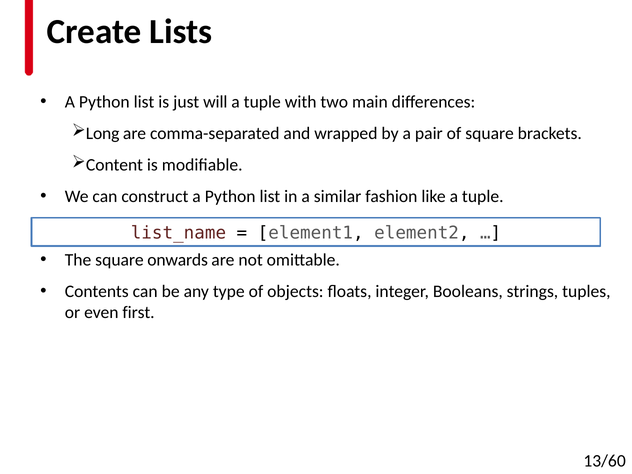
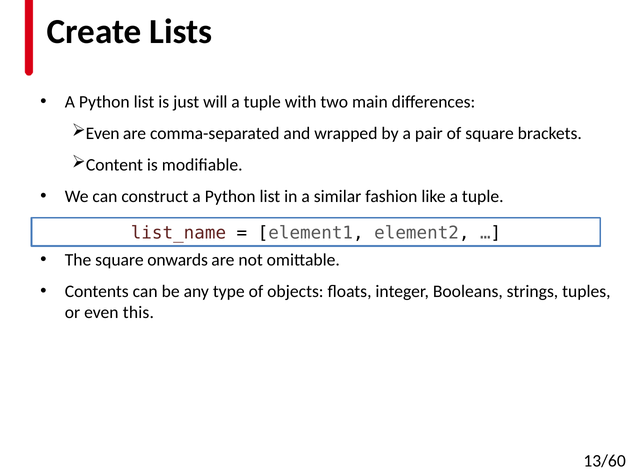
Long: Long -> Even (103, 133)
first: first -> this (138, 312)
